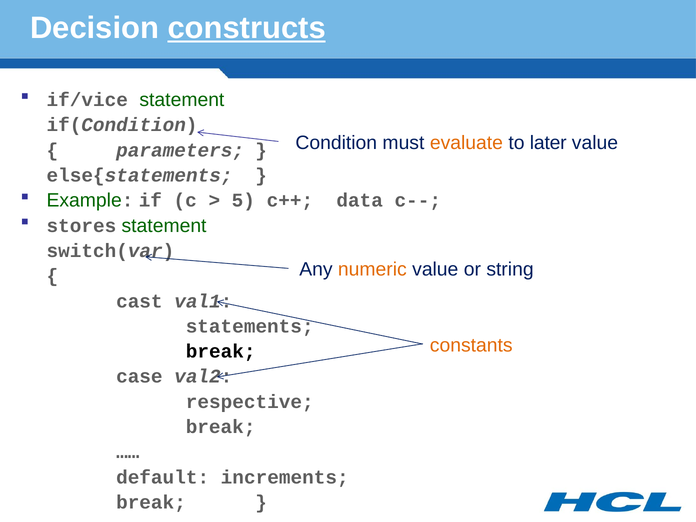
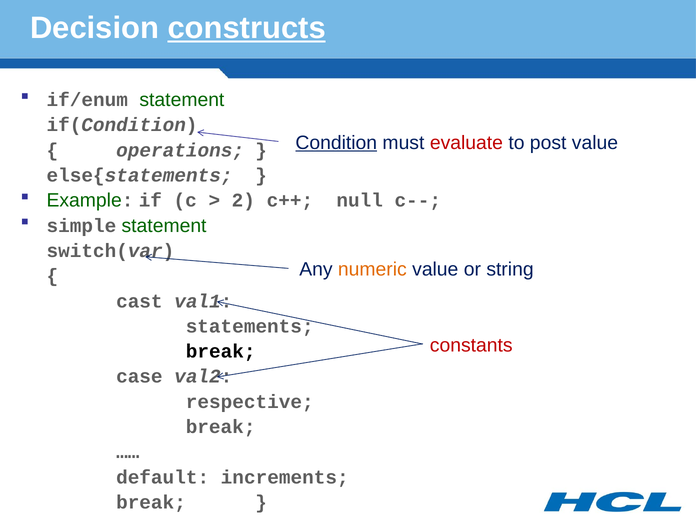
if/vice: if/vice -> if/enum (87, 100)
Condition underline: none -> present (336, 143)
evaluate colour: orange -> red (466, 143)
later: later -> post (548, 143)
parameters: parameters -> operations (180, 150)
5: 5 -> 2 (243, 200)
data: data -> null (360, 200)
stores: stores -> simple (81, 226)
constants colour: orange -> red (471, 345)
